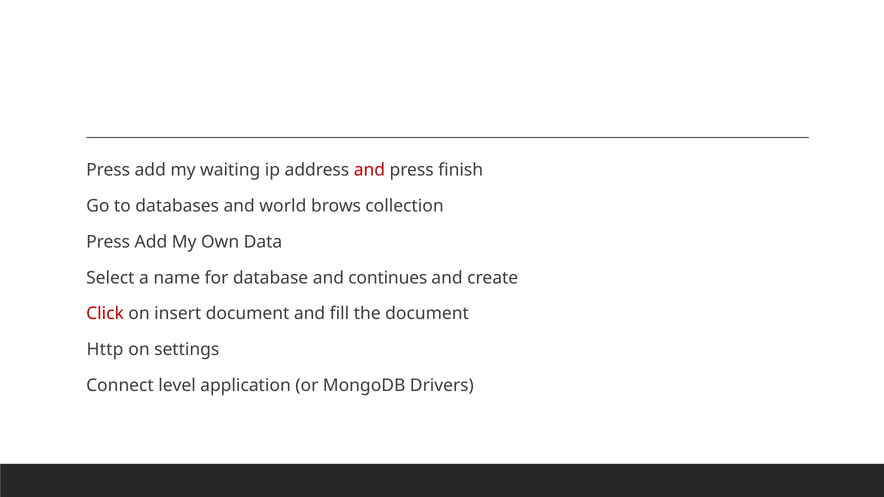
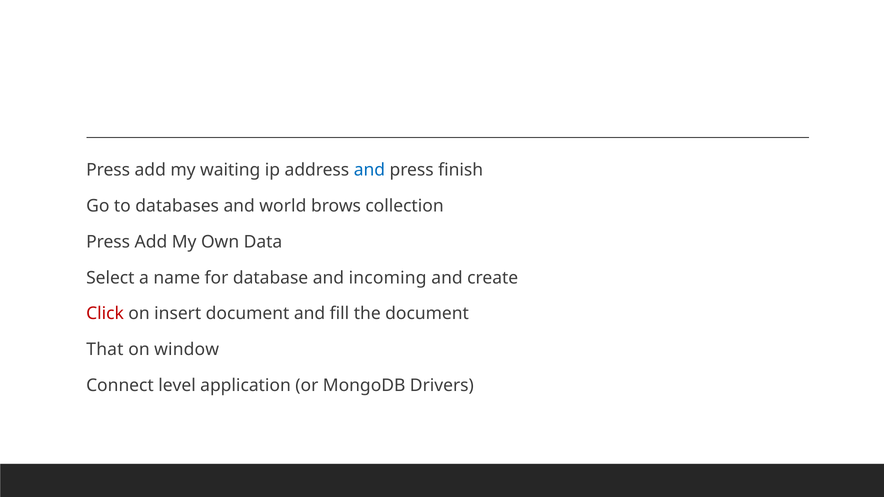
and colour: red -> blue (369, 170)
continues: continues -> incoming (388, 278)
Http: Http -> That (105, 350)
settings: settings -> window (187, 350)
